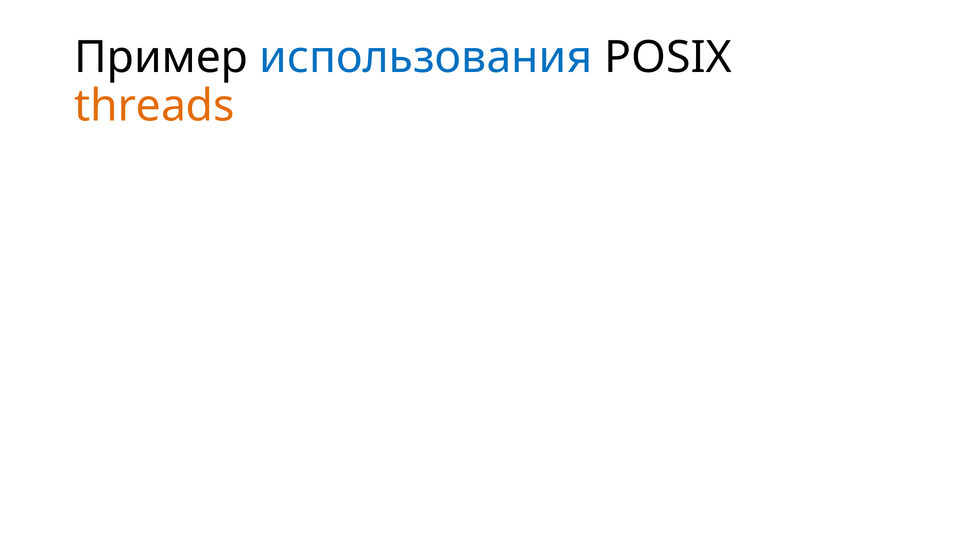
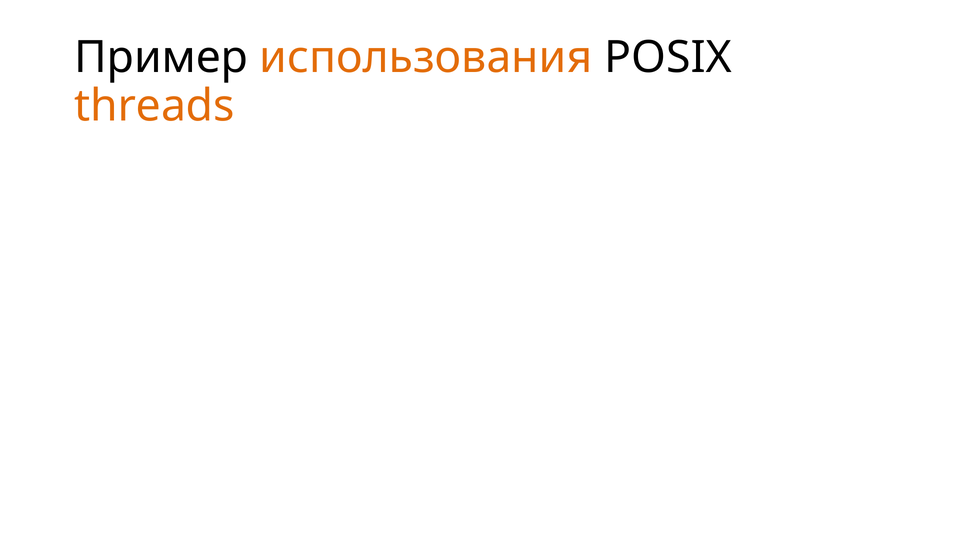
использования colour: blue -> orange (426, 58)
